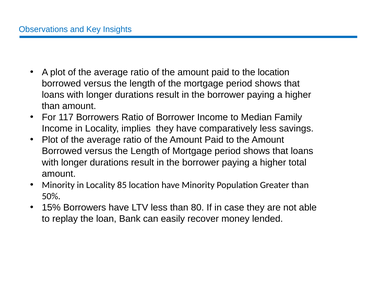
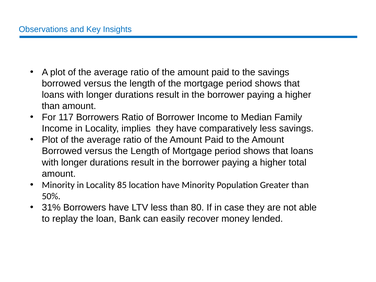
the location: location -> savings (274, 72)
15%: 15% -> 31% (51, 208)
